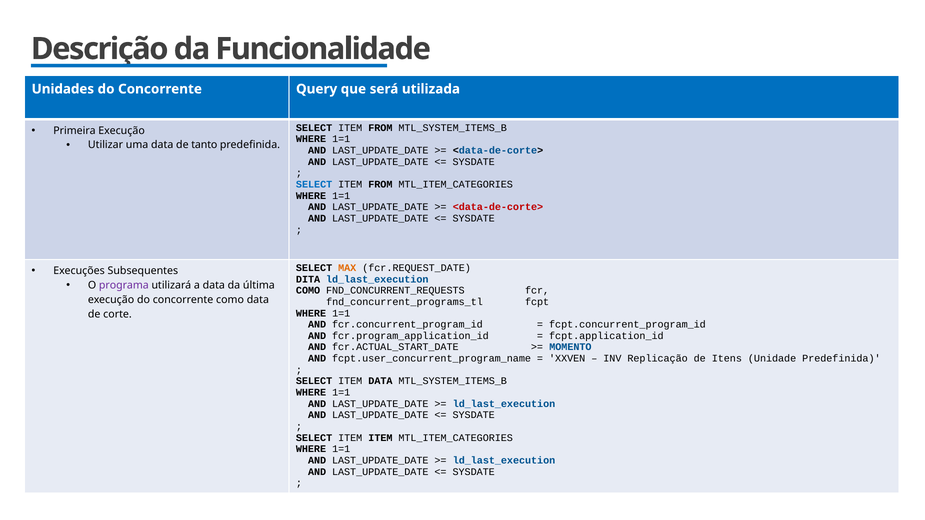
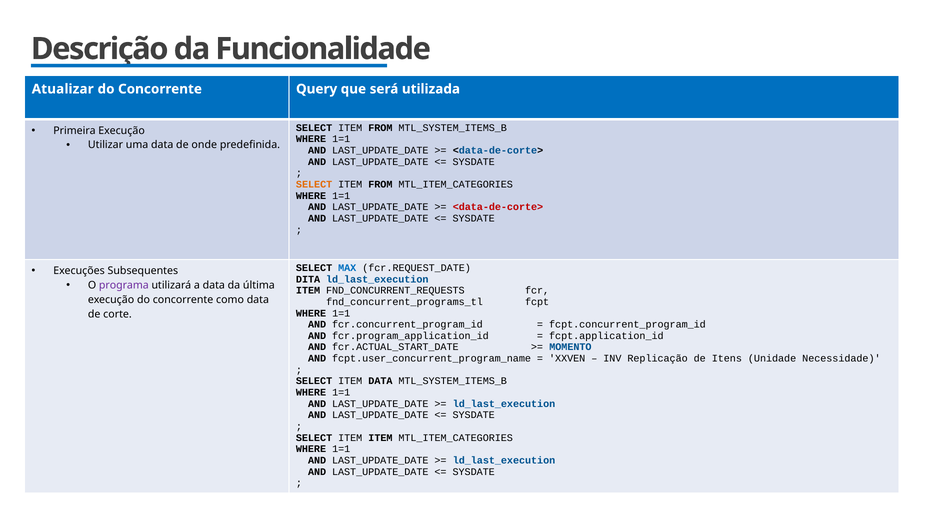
Unidades: Unidades -> Atualizar (63, 89)
tanto: tanto -> onde (204, 145)
SELECT colour: blue -> orange (314, 184)
MAX colour: orange -> blue (347, 268)
COMO: COMO -> ITEM (308, 291)
Unidade Predefinida: Predefinida -> Necessidade (841, 359)
